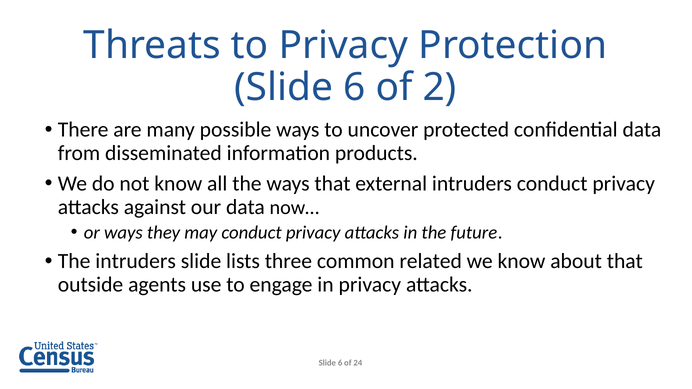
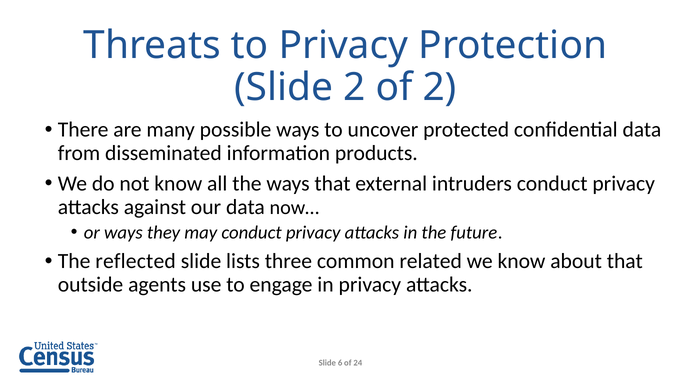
6: 6 -> 2 (354, 87)
The intruders: intruders -> reflected (136, 262)
